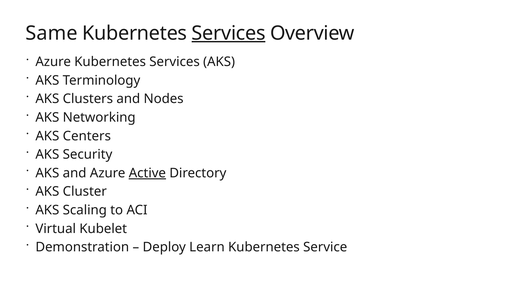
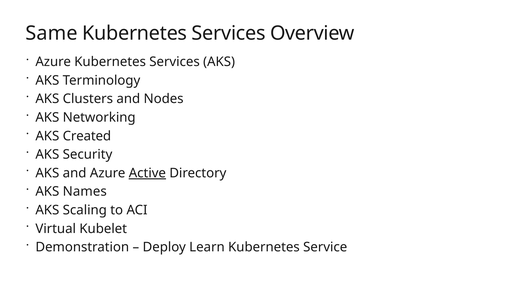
Services underline: present -> none (229, 33)
Centers: Centers -> Created (87, 136)
Cluster: Cluster -> Names (85, 191)
